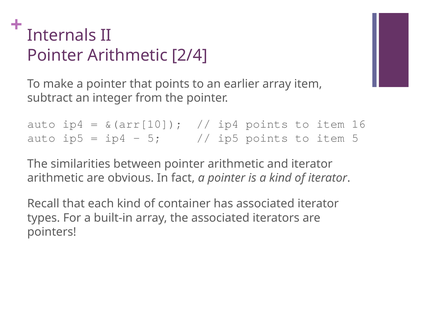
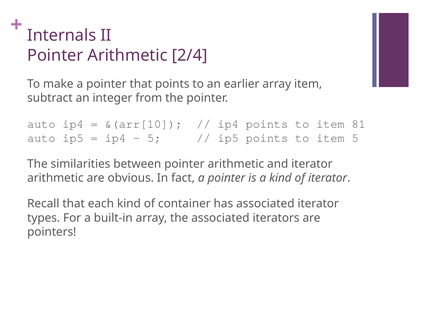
16: 16 -> 81 (359, 124)
